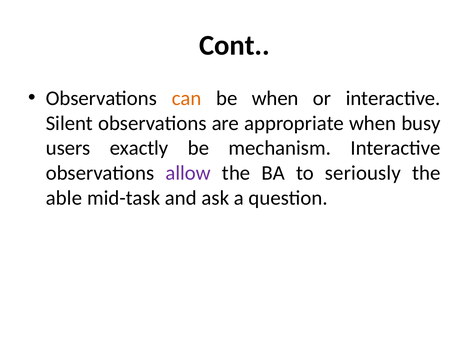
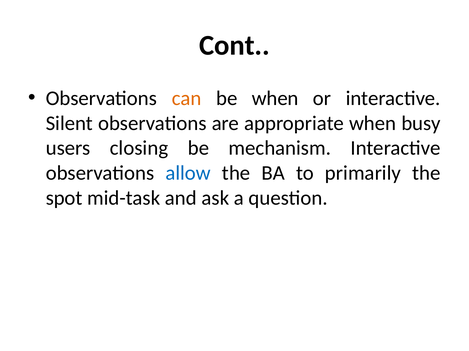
exactly: exactly -> closing (139, 148)
allow colour: purple -> blue (188, 173)
seriously: seriously -> primarily (363, 173)
able: able -> spot (64, 198)
